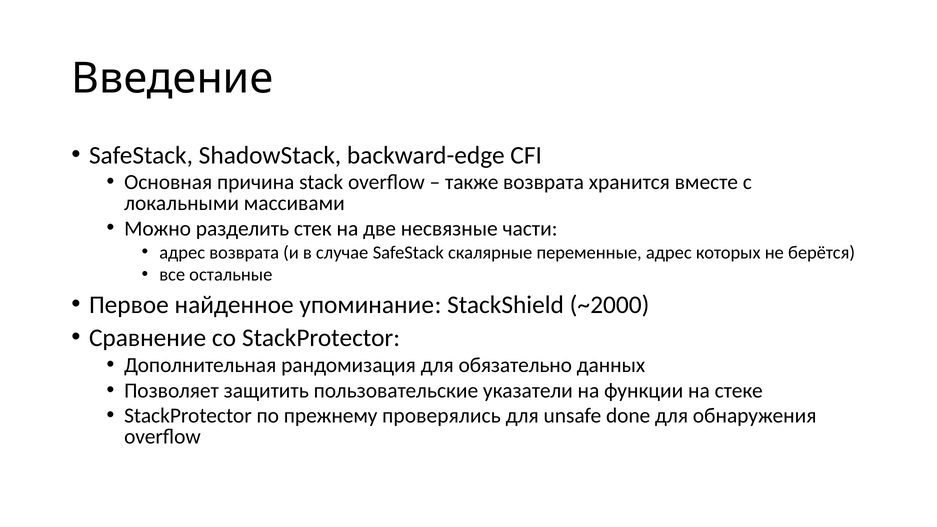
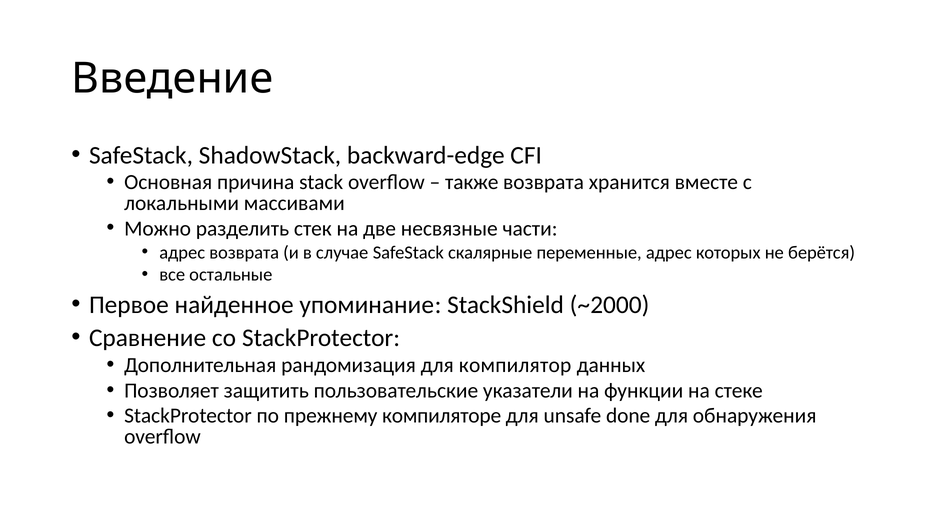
обязательно: обязательно -> компилятор (515, 365)
проверялись: проверялись -> компиляторе (442, 416)
